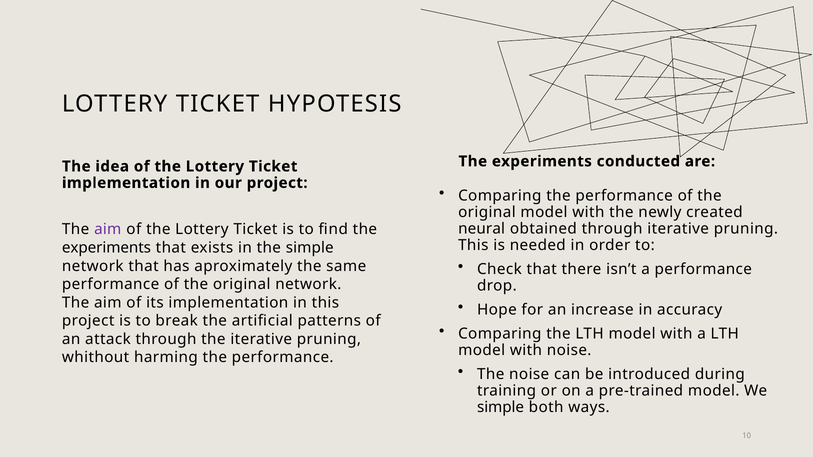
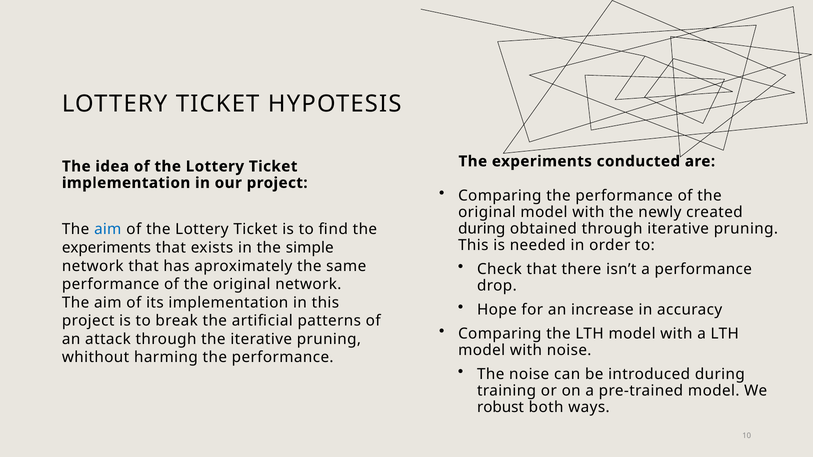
neural: neural -> during (482, 229)
aim colour: purple -> blue (108, 230)
simple: simple -> robust (501, 407)
